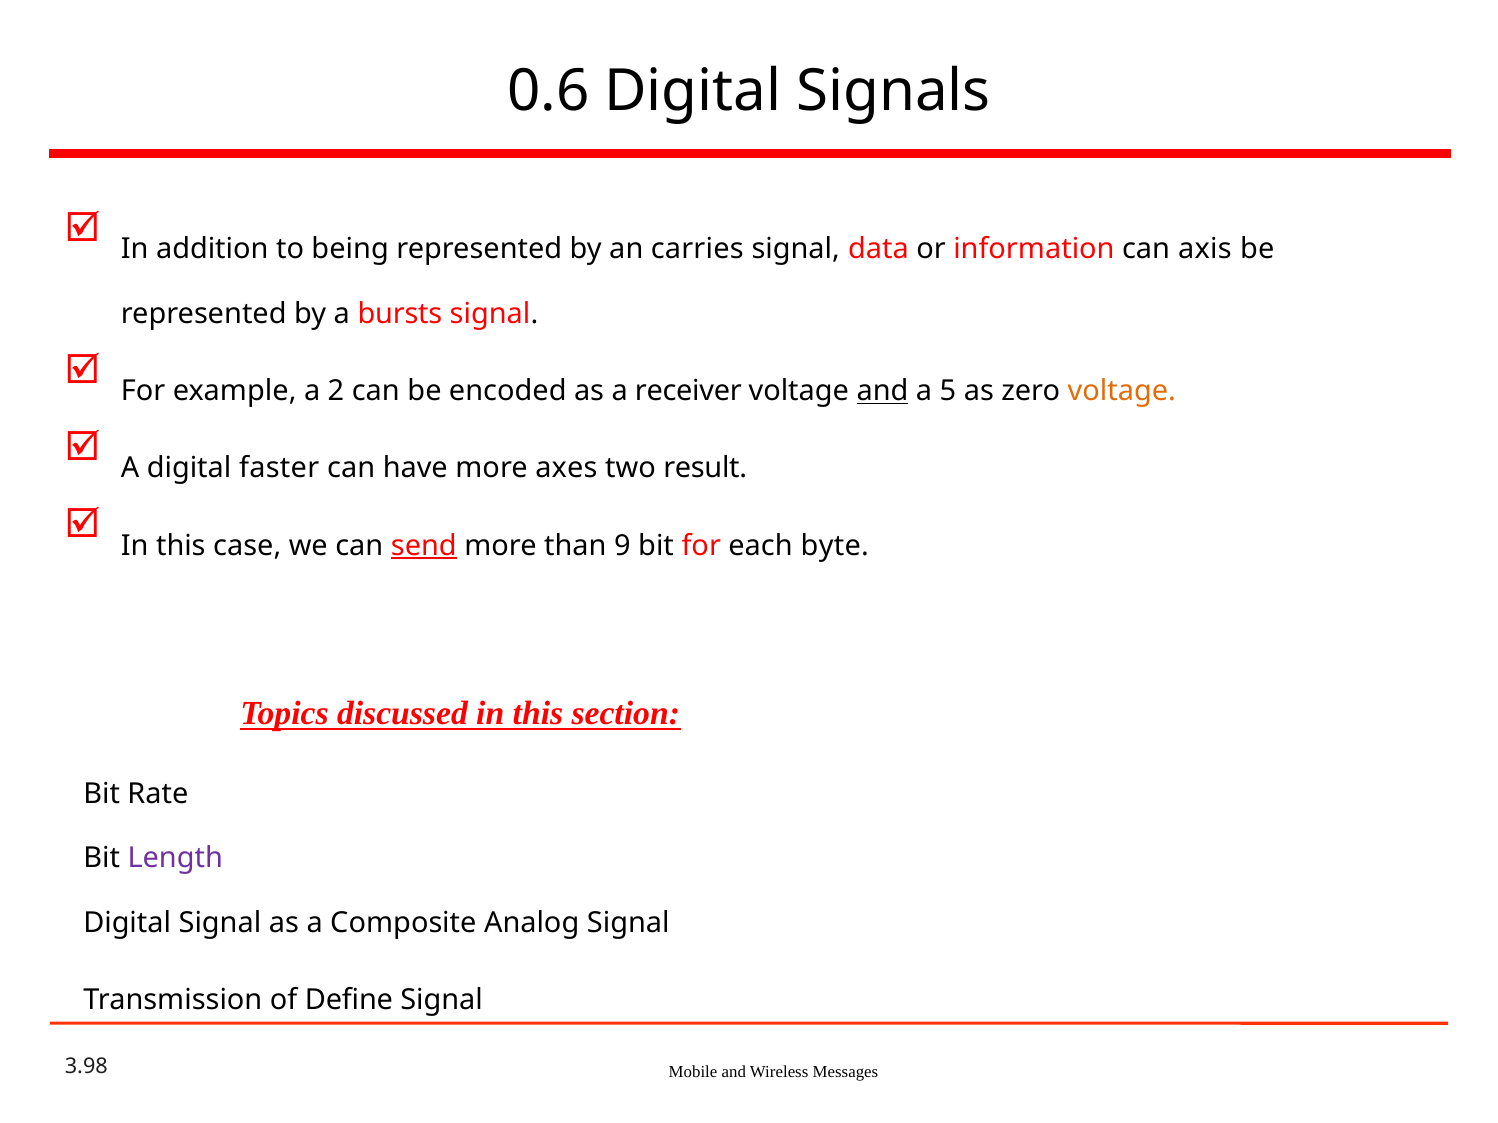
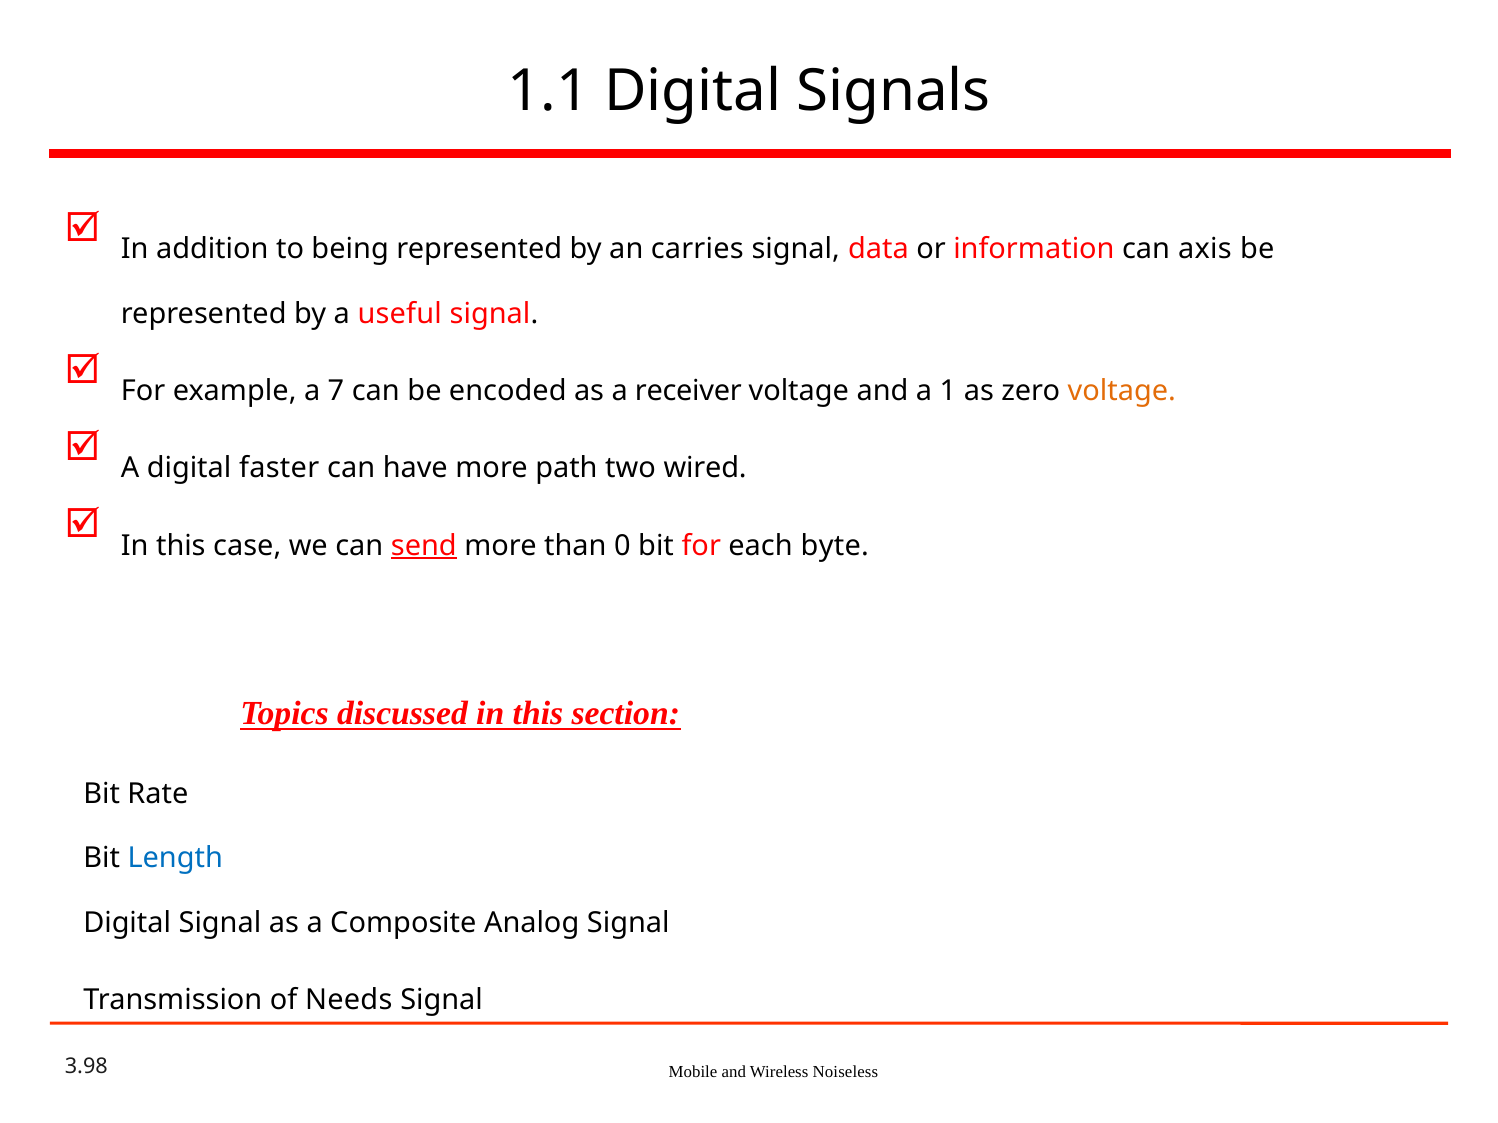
0.6: 0.6 -> 1.1 (548, 91)
bursts: bursts -> useful (400, 314)
2: 2 -> 7 (336, 391)
and underline: present -> none (882, 391)
5: 5 -> 1 (948, 391)
axes: axes -> path (566, 469)
result: result -> wired (705, 469)
9: 9 -> 0 (622, 546)
Length colour: purple -> blue (175, 859)
Define: Define -> Needs (349, 1001)
Messages: Messages -> Noiseless (845, 1072)
